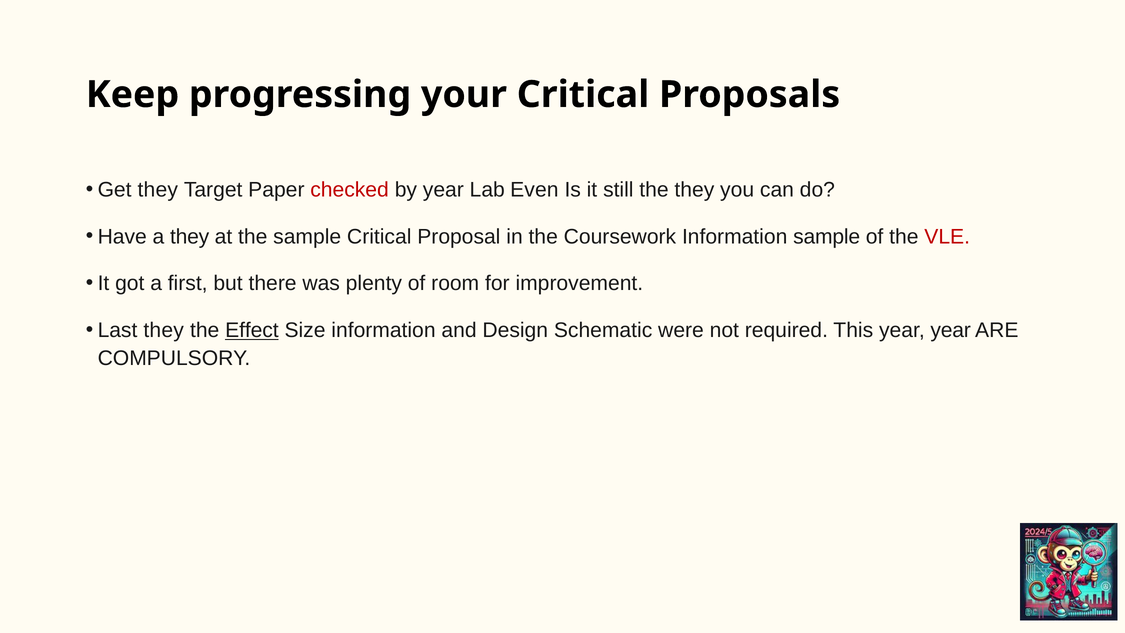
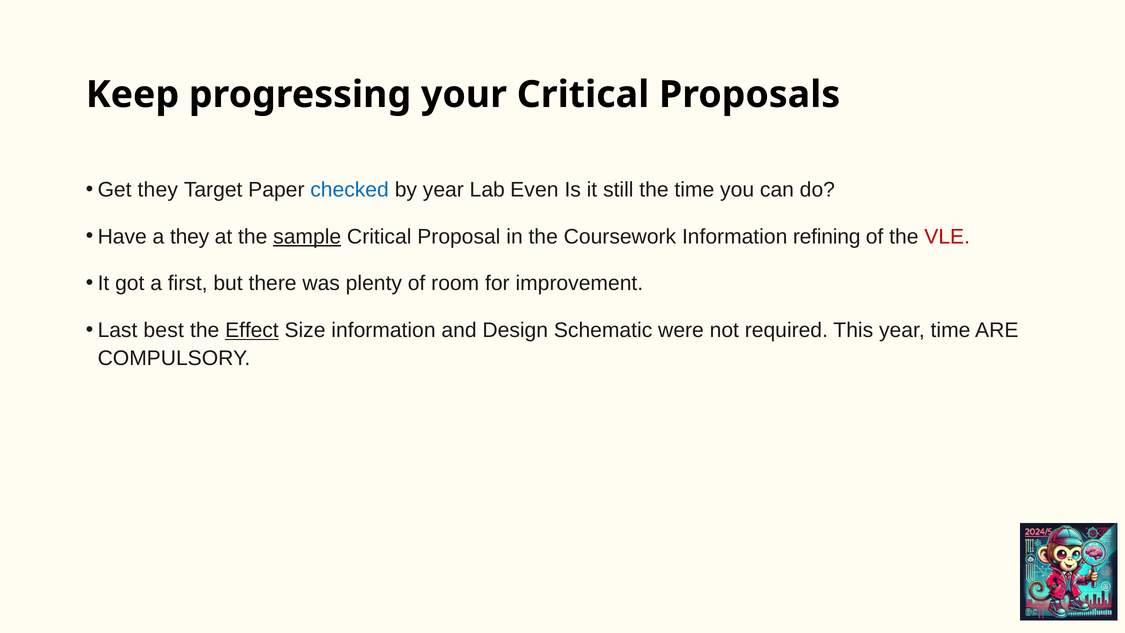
checked colour: red -> blue (350, 190)
the they: they -> time (694, 190)
sample underline: none -> present (307, 236)
Information sample: sample -> refining (827, 236)
Last they: they -> best (164, 330)
year year: year -> time (951, 330)
